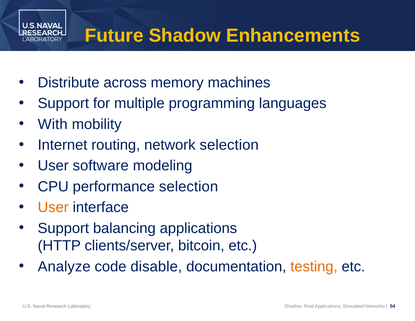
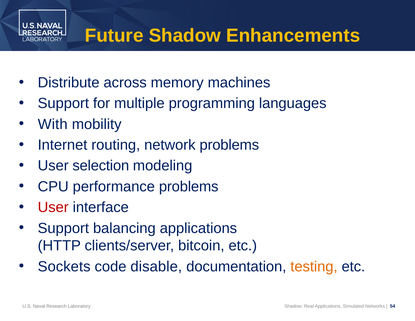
network selection: selection -> problems (229, 145)
software: software -> selection (101, 166)
performance selection: selection -> problems (189, 186)
User colour: orange -> red (53, 207)
Analyze: Analyze -> Sockets (64, 266)
